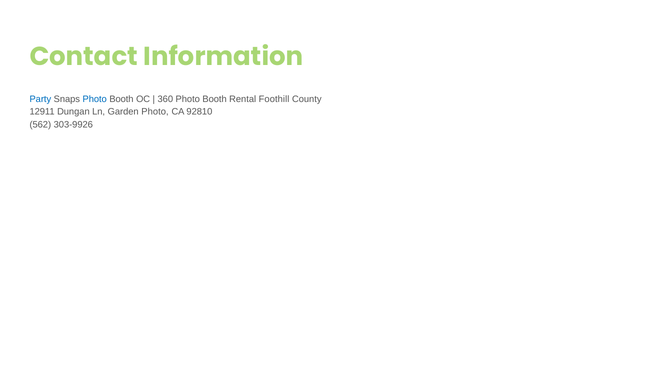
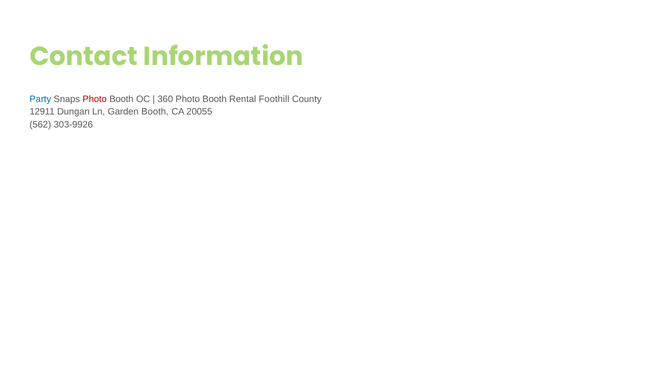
Photo colour: blue -> red (95, 99)
Garden Photo: Photo -> Booth (155, 112)
92810: 92810 -> 20055 (199, 112)
